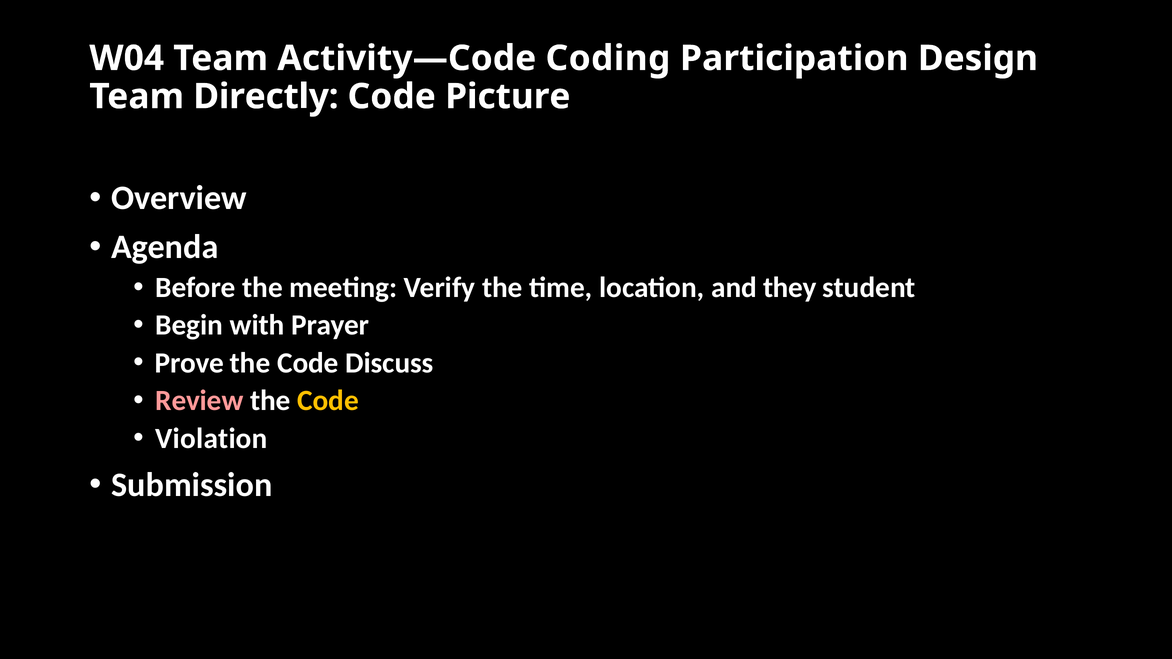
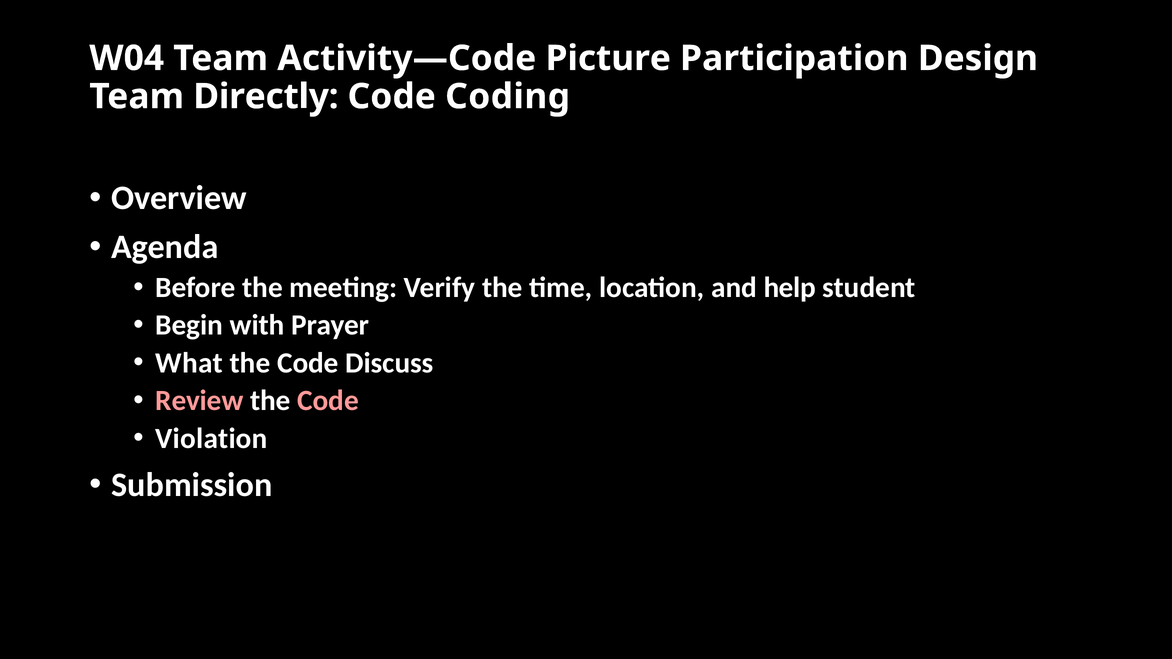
Coding: Coding -> Picture (608, 58)
Picture: Picture -> Coding (508, 97)
they: they -> help (790, 288)
Prove: Prove -> What (189, 363)
Code colour: yellow -> pink (328, 401)
